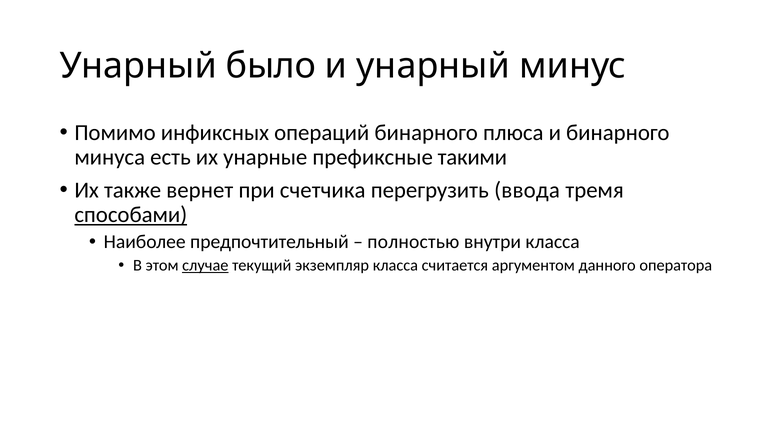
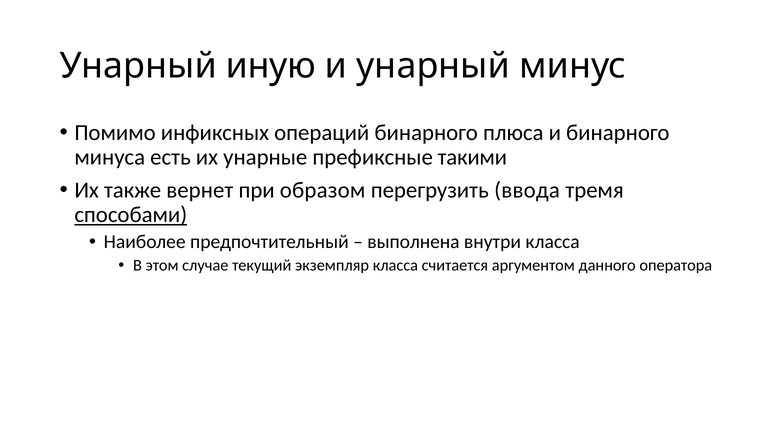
было: было -> иную (271, 66)
счетчика: счетчика -> образом (323, 190)
полностью: полностью -> выполнена (413, 242)
случае underline: present -> none (205, 265)
